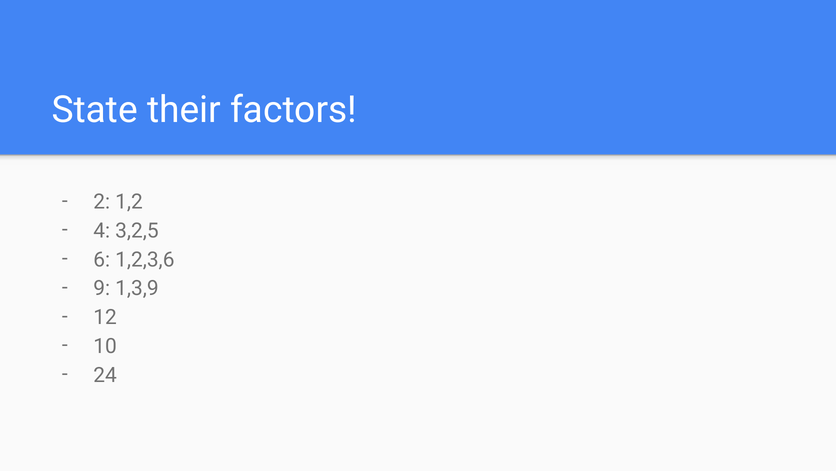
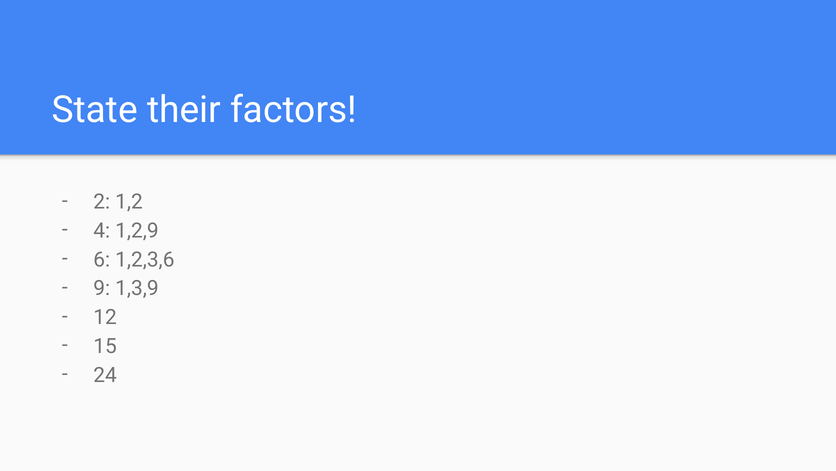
3,2,5: 3,2,5 -> 1,2,9 (137, 230)
10: 10 -> 15 (105, 346)
